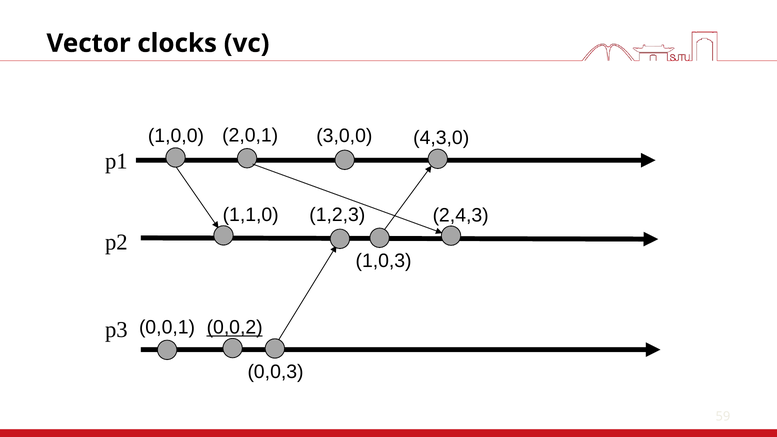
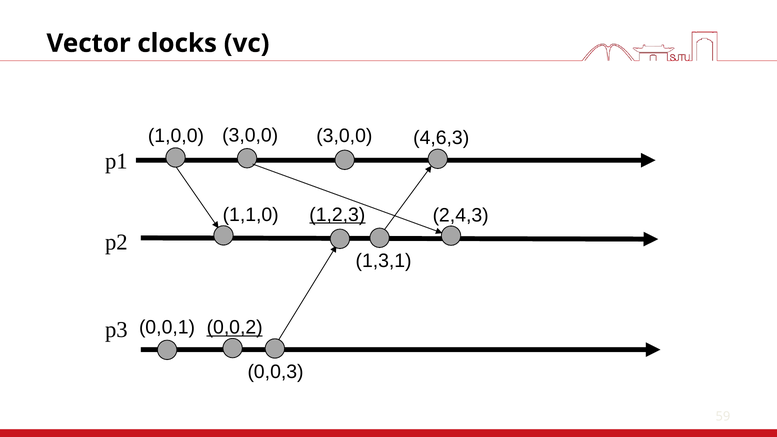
2,0,1: 2,0,1 -> 3,0,0 (250, 136)
4,3,0: 4,3,0 -> 4,6,3 (441, 138)
1,2,3 underline: none -> present (337, 215)
1,0,3: 1,0,3 -> 1,3,1 (384, 261)
